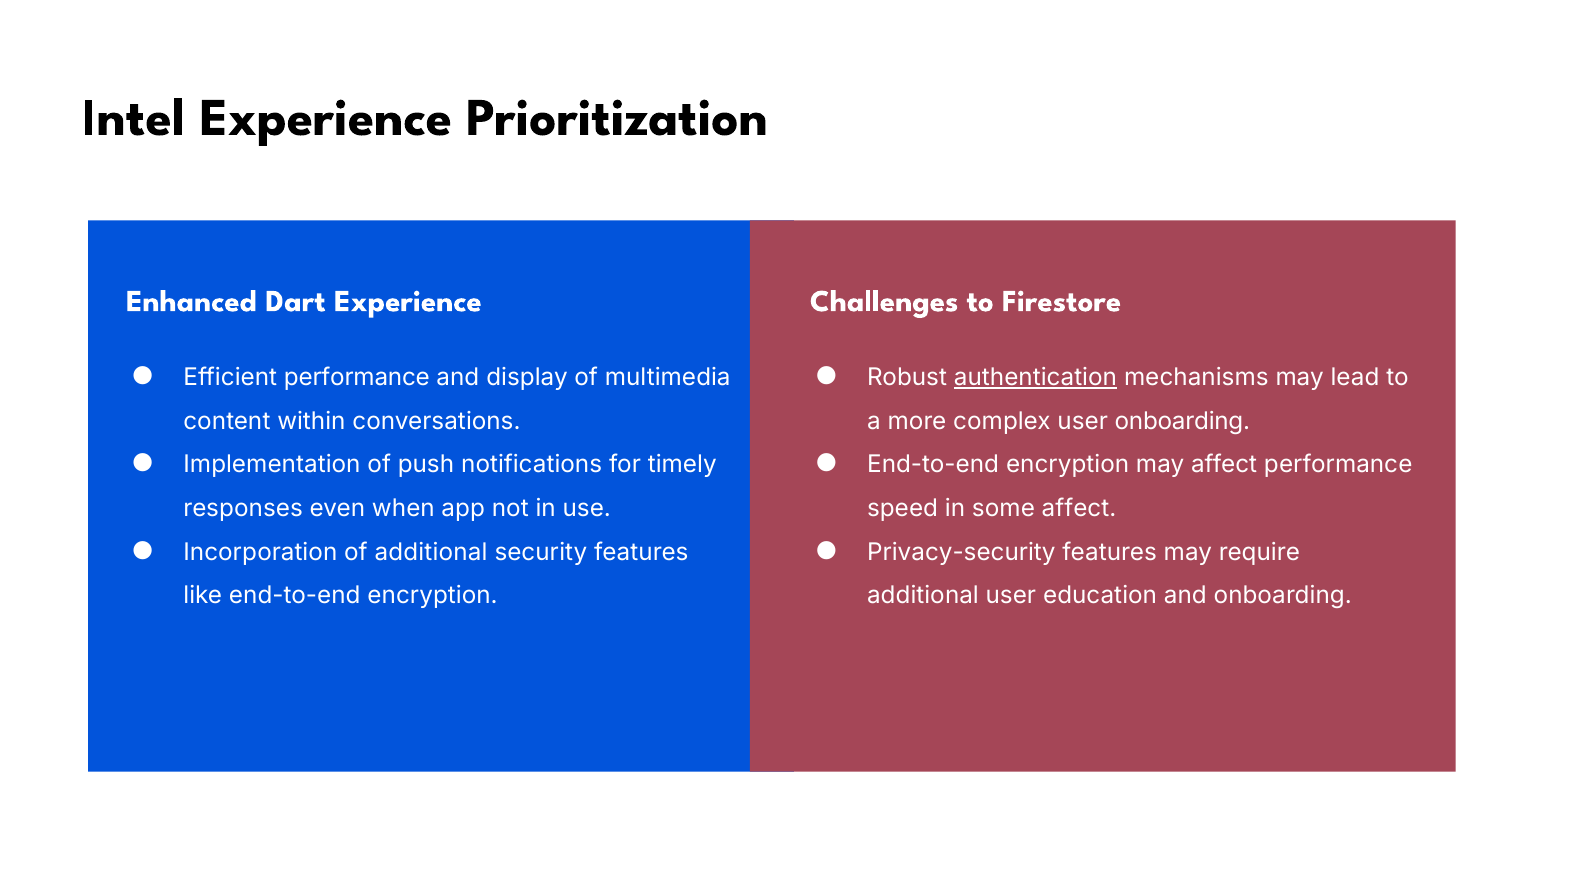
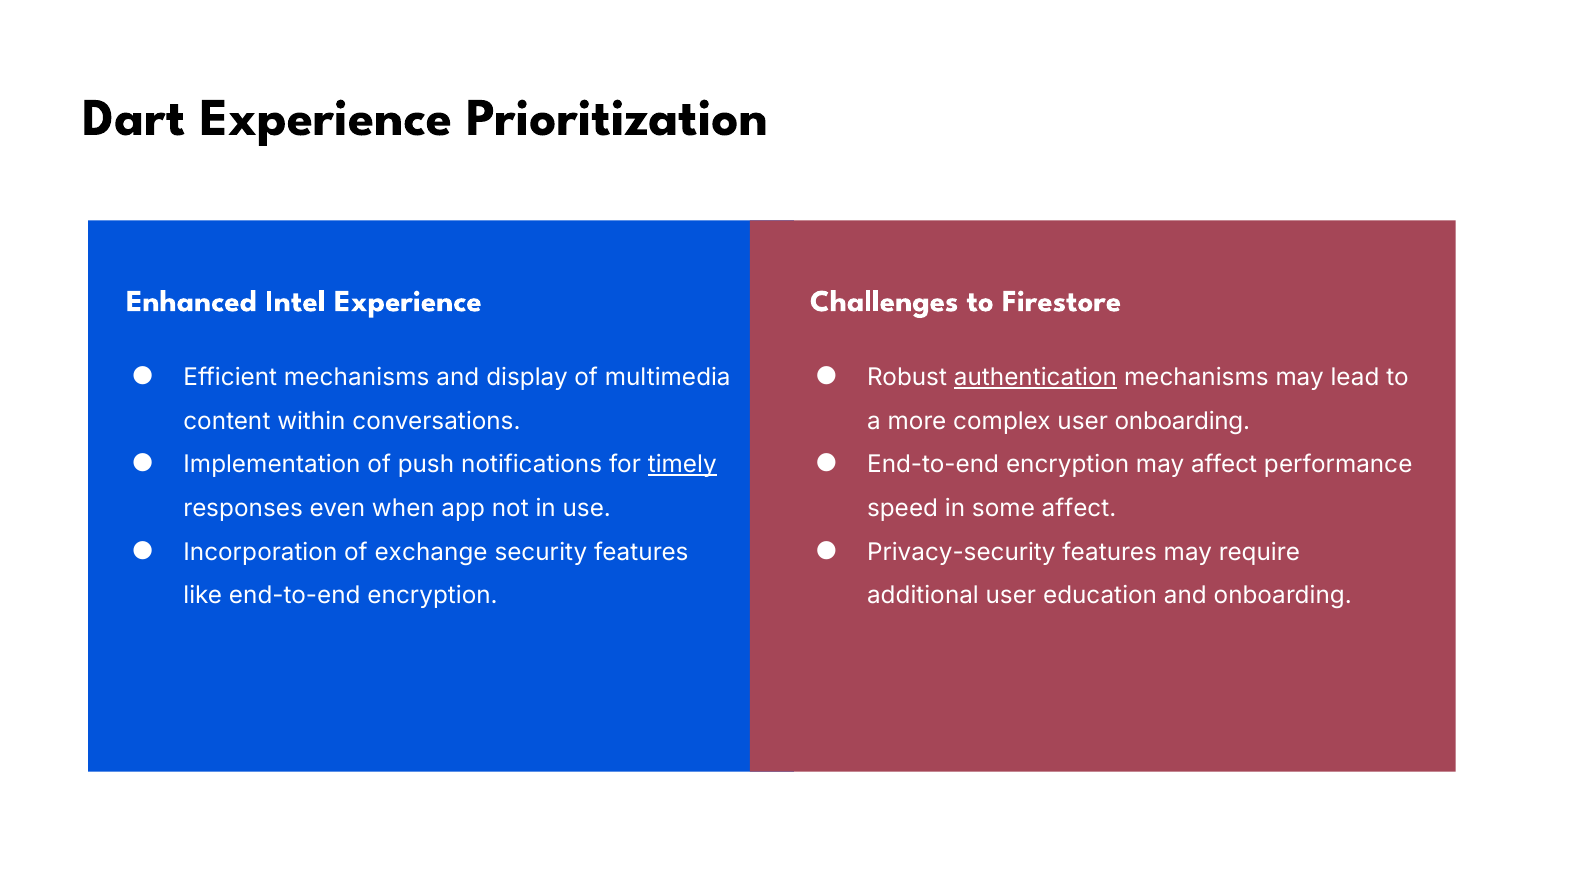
Intel: Intel -> Dart (134, 117)
Dart: Dart -> Intel (296, 301)
Efficient performance: performance -> mechanisms (357, 377)
timely underline: none -> present (682, 465)
of additional: additional -> exchange (431, 552)
